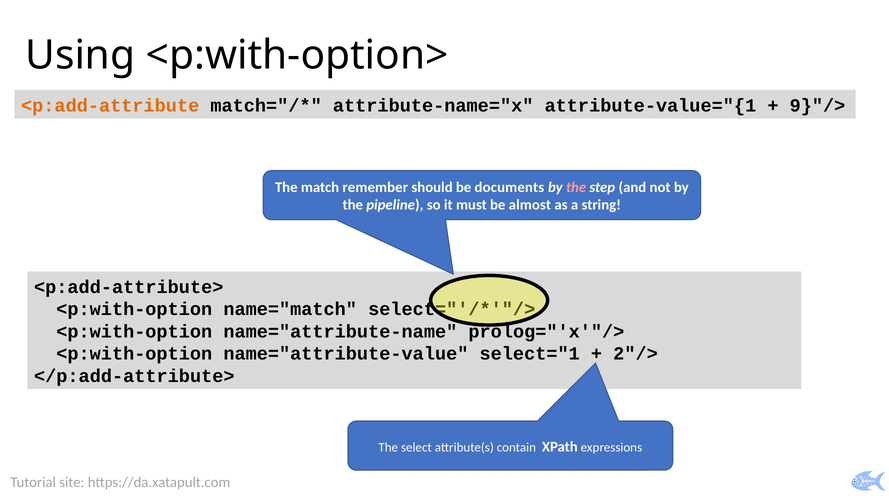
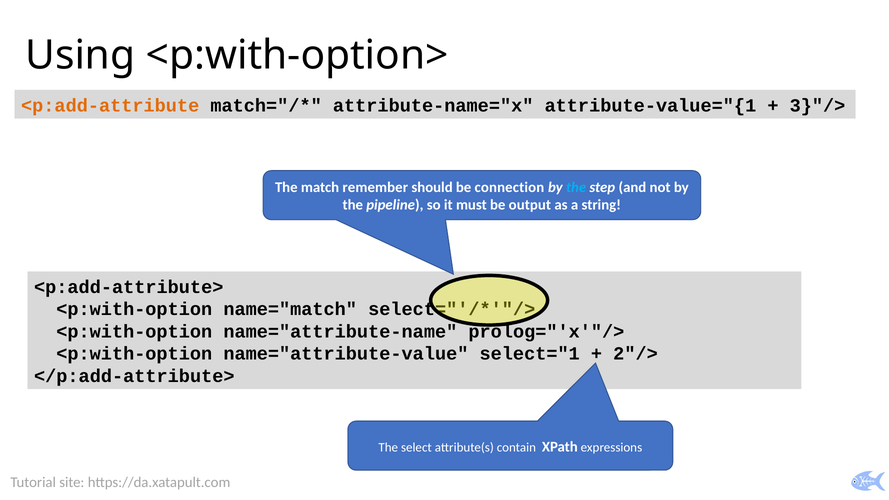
9}"/>: 9}"/> -> 3}"/> (817, 105)
documents: documents -> connection (509, 187)
the colour: pink -> light blue (576, 187)
almost: almost -> output (530, 205)
